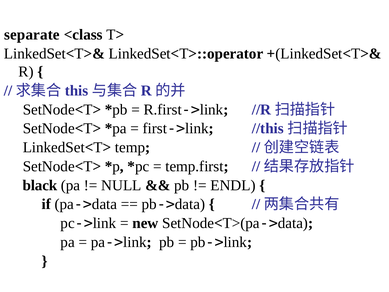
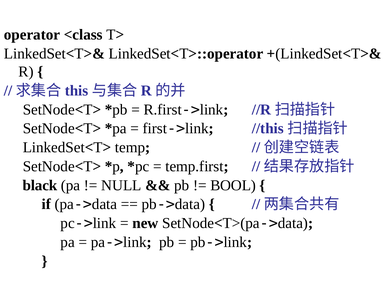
separate: separate -> operator (32, 35)
ENDL: ENDL -> BOOL (233, 185)
